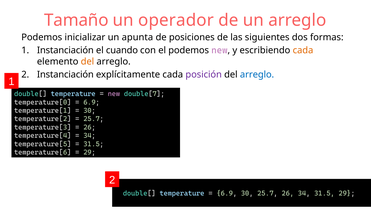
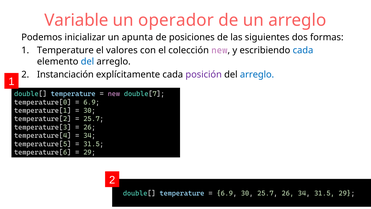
Tamaño: Tamaño -> Variable (76, 20)
1 Instanciación: Instanciación -> Temperature (65, 50)
cuando: cuando -> valores (122, 50)
el podemos: podemos -> colección (189, 50)
cada colour: orange -> blue (303, 50)
del colour: orange -> blue (87, 61)
